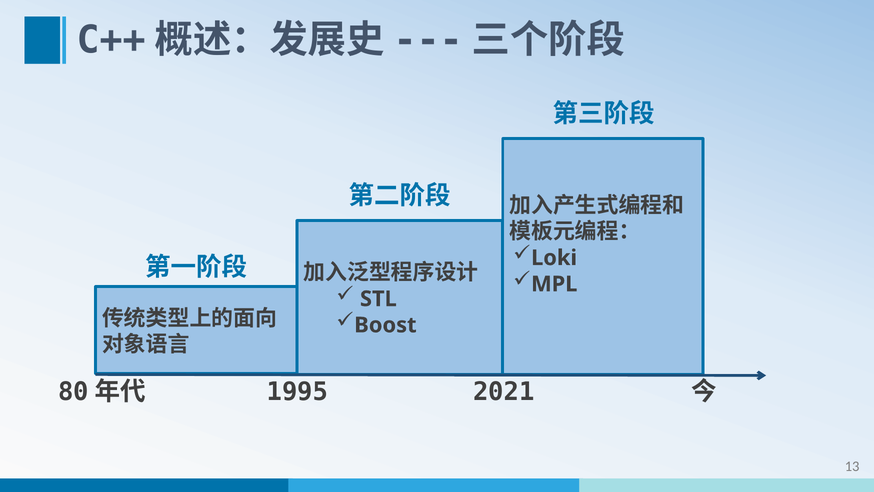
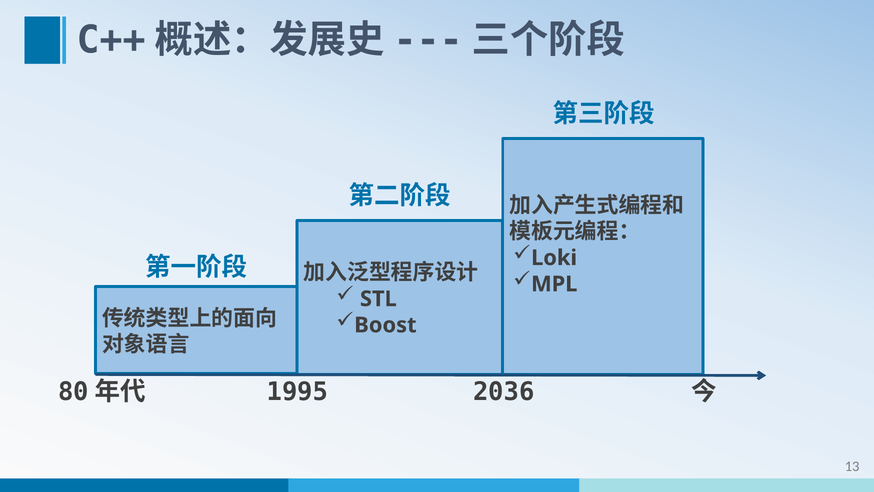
2021: 2021 -> 2036 (504, 392)
